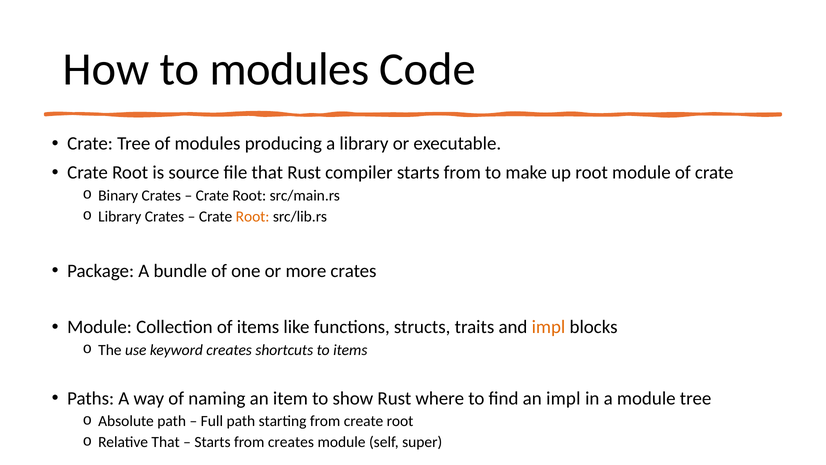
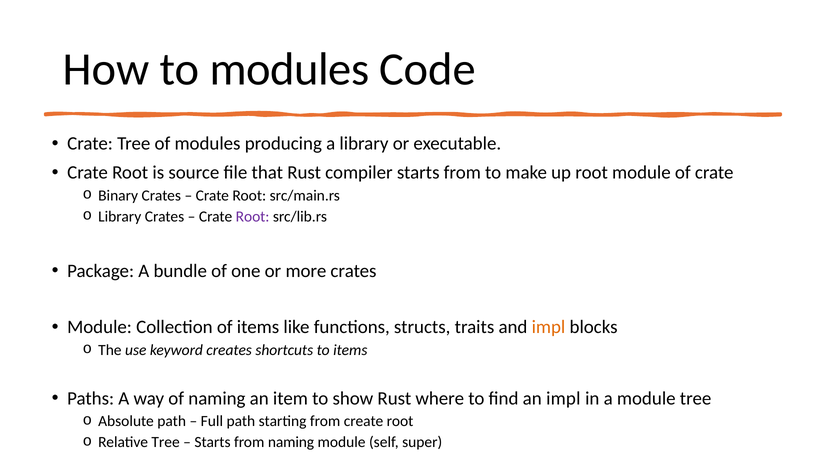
Root colour: orange -> purple (253, 216)
Relative That: That -> Tree (166, 442)
from creates: creates -> naming (291, 442)
